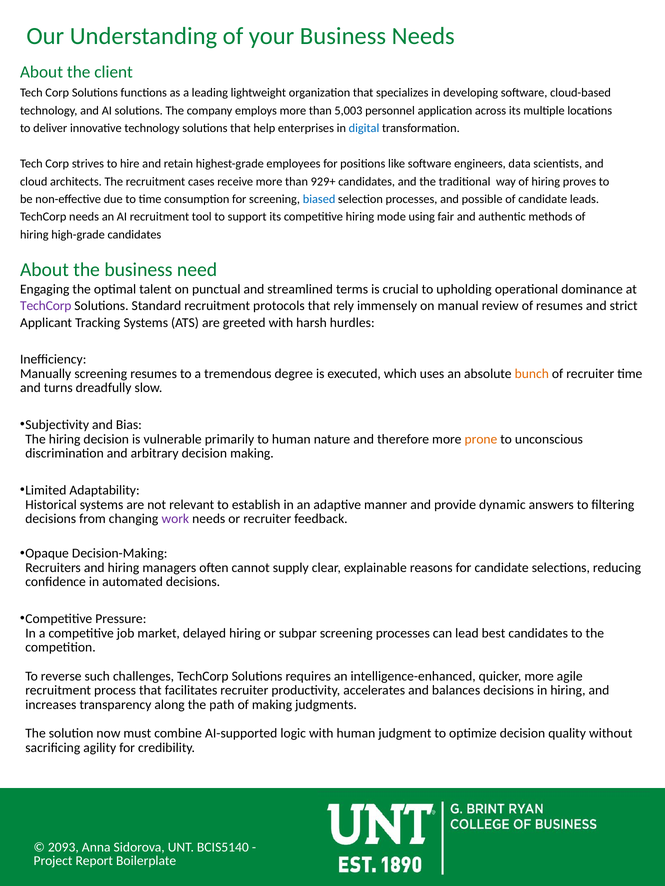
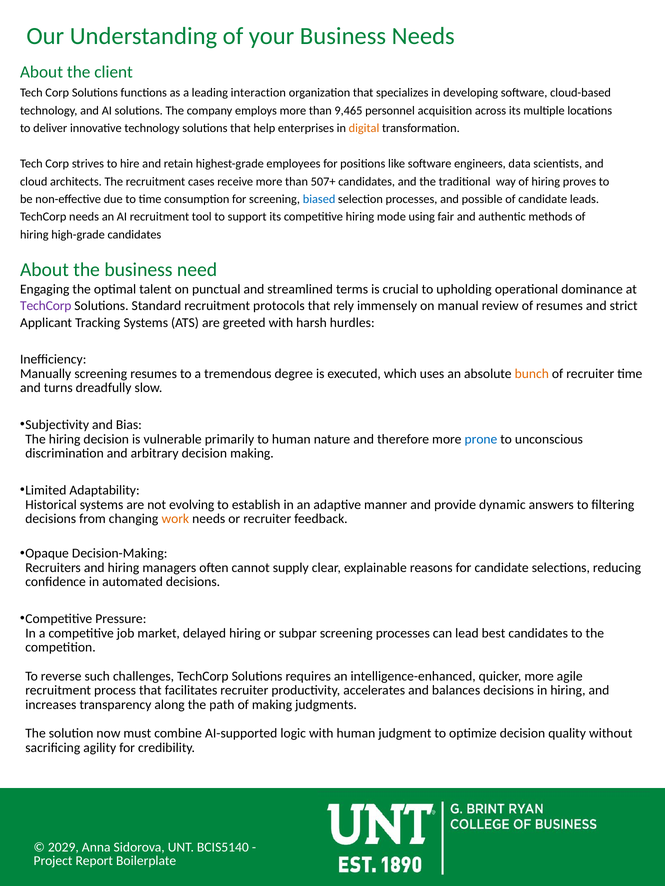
lightweight: lightweight -> interaction (258, 93)
5,003: 5,003 -> 9,465 (348, 111)
application: application -> acquisition (445, 111)
digital colour: blue -> orange (364, 128)
929+: 929+ -> 507+ (323, 182)
prone colour: orange -> blue (481, 439)
relevant: relevant -> evolving (192, 505)
work colour: purple -> orange (175, 519)
2093: 2093 -> 2029 (63, 848)
